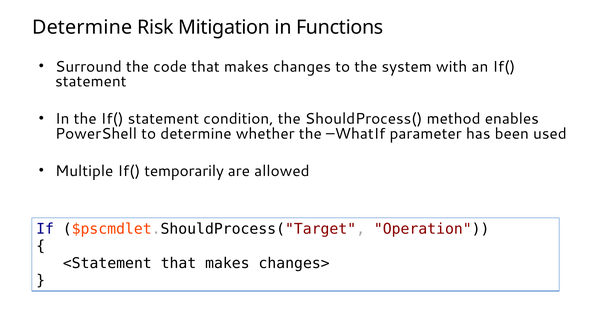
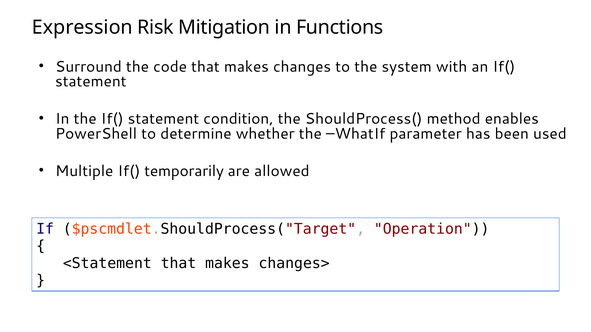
Determine: Determine -> Expression (82, 27)
